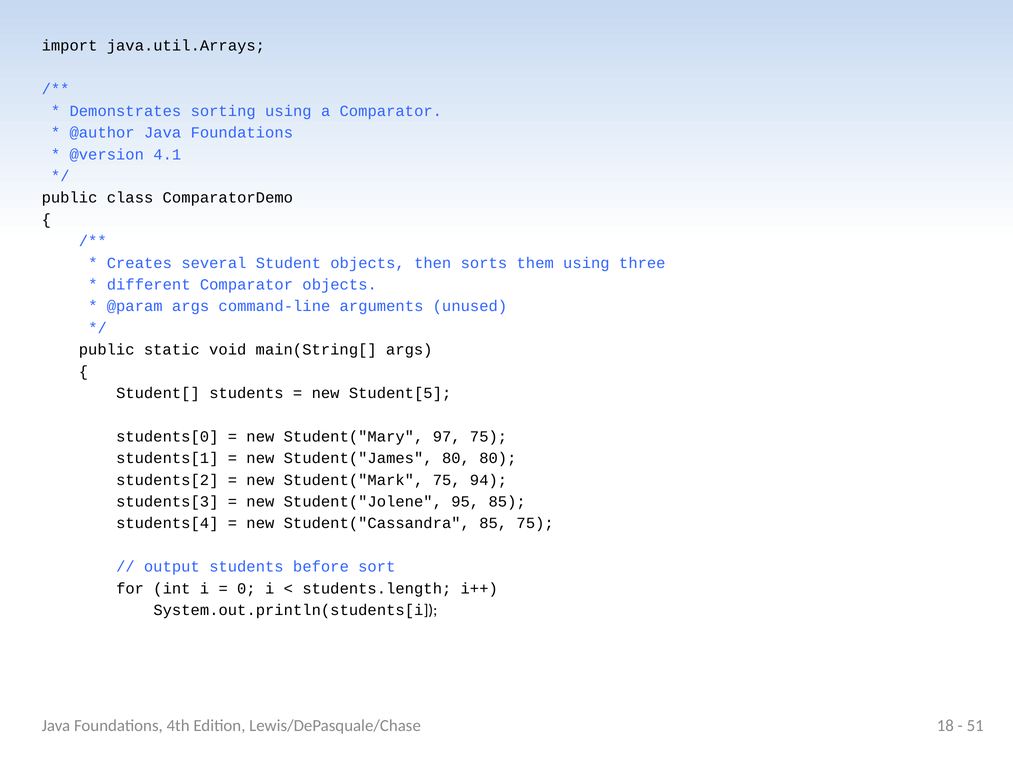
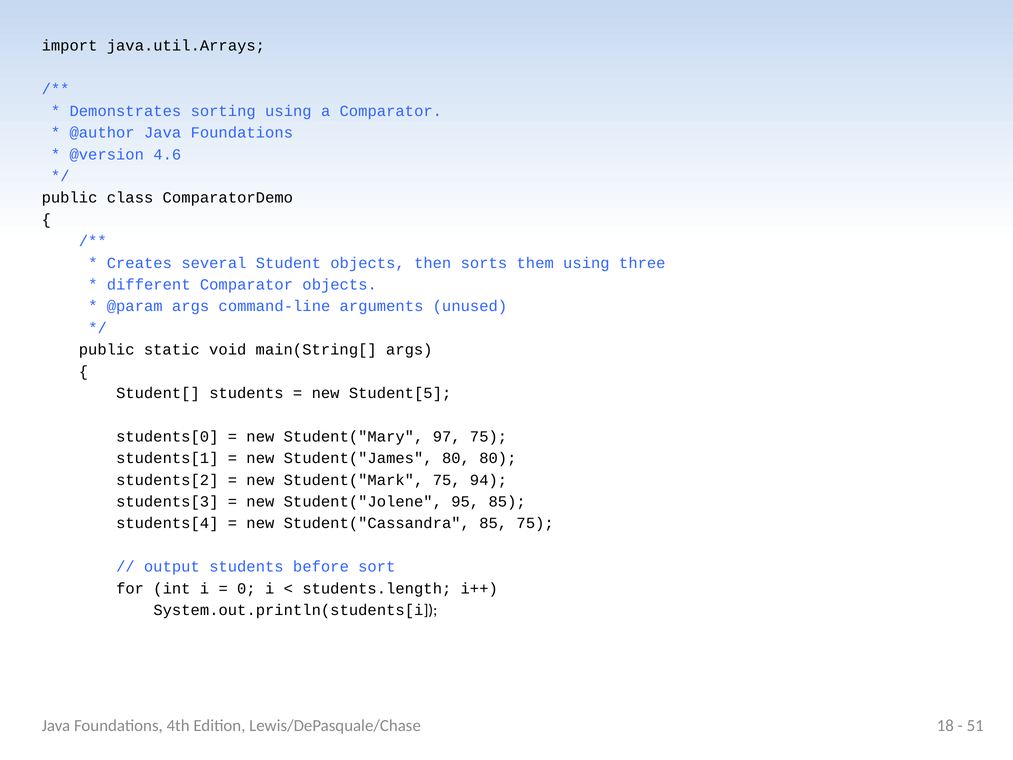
4.1: 4.1 -> 4.6 (167, 154)
